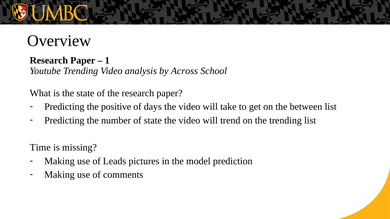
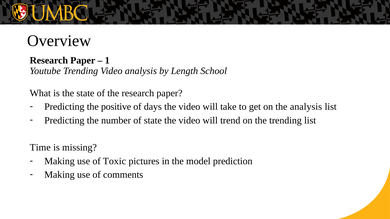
Across: Across -> Length (184, 71)
the between: between -> analysis (306, 107)
Leads: Leads -> Toxic (114, 161)
